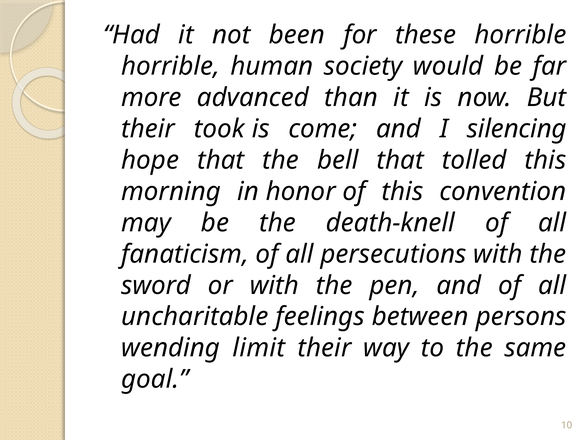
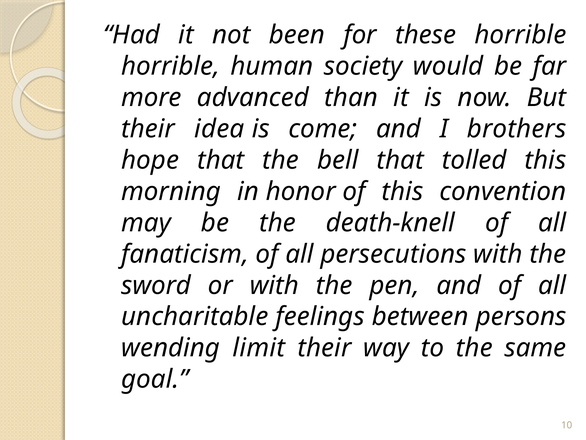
took: took -> idea (219, 129)
silencing: silencing -> brothers (517, 129)
